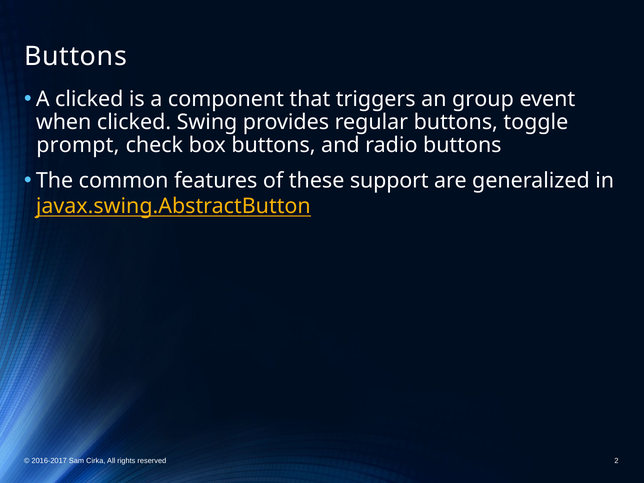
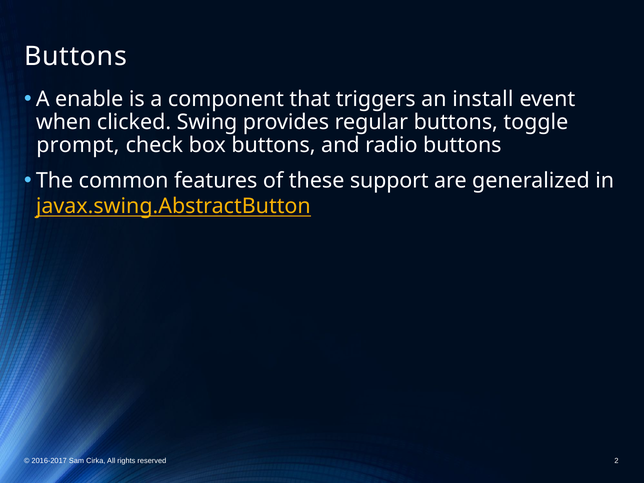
A clicked: clicked -> enable (89, 99)
group: group -> install (483, 99)
